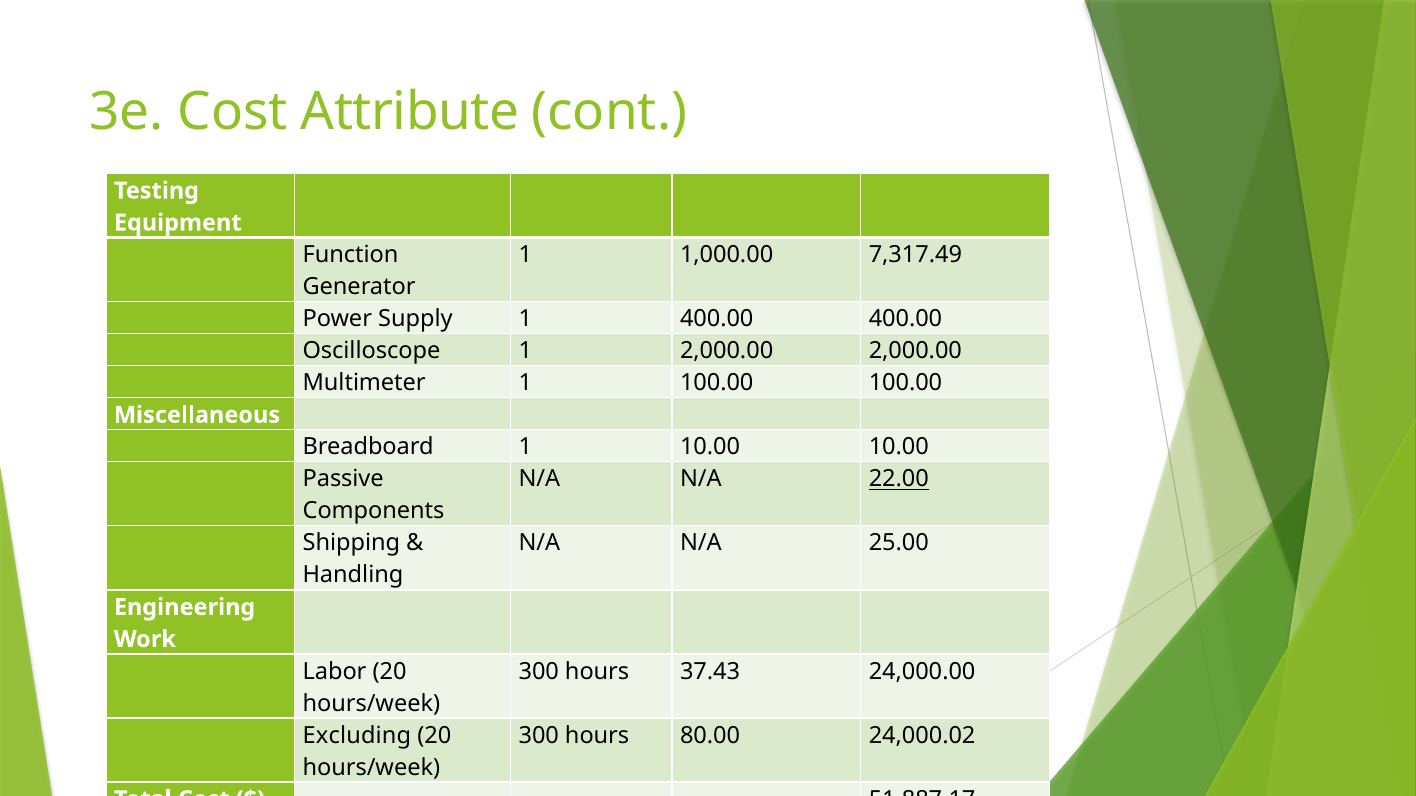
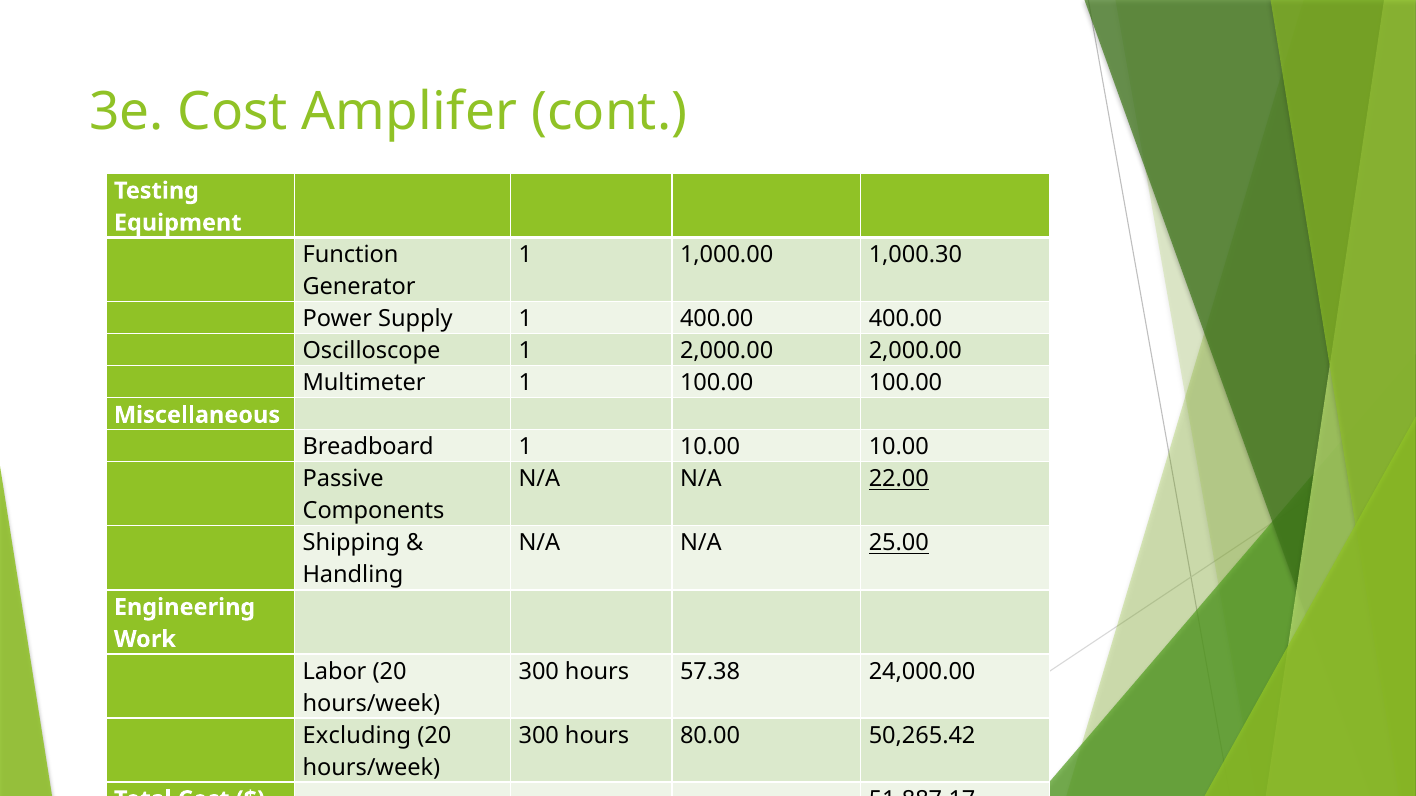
Attribute: Attribute -> Amplifer (409, 112)
7,317.49: 7,317.49 -> 1,000.30 (915, 255)
25.00 underline: none -> present (899, 543)
37.43: 37.43 -> 57.38 (710, 672)
24,000.02: 24,000.02 -> 50,265.42 (922, 736)
